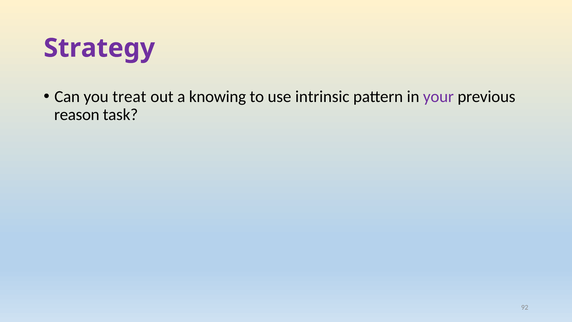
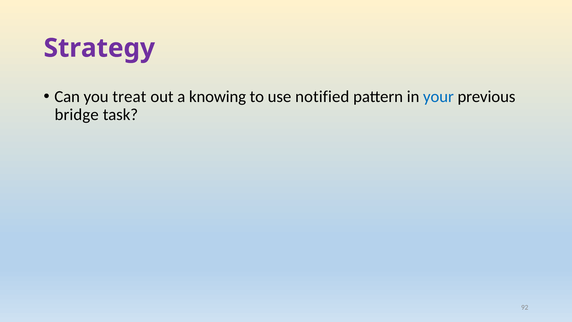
intrinsic: intrinsic -> notified (322, 97)
your colour: purple -> blue (438, 97)
reason: reason -> bridge (77, 115)
